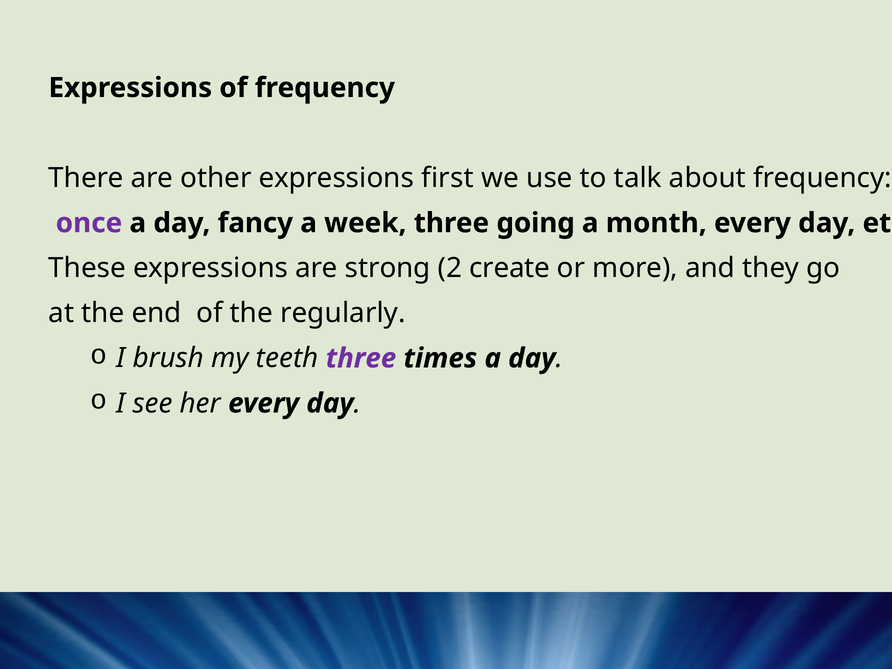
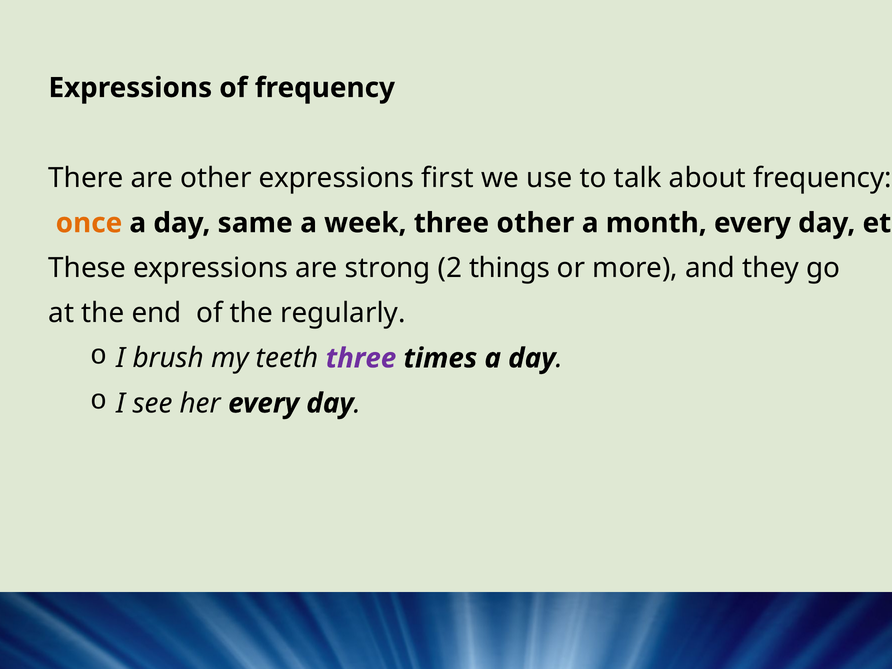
once colour: purple -> orange (89, 223)
fancy: fancy -> same (255, 223)
three going: going -> other (535, 223)
create: create -> things (510, 268)
